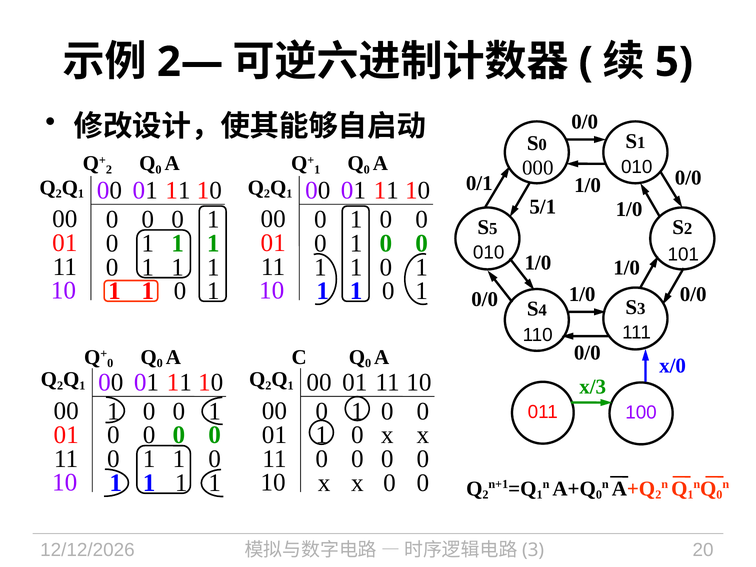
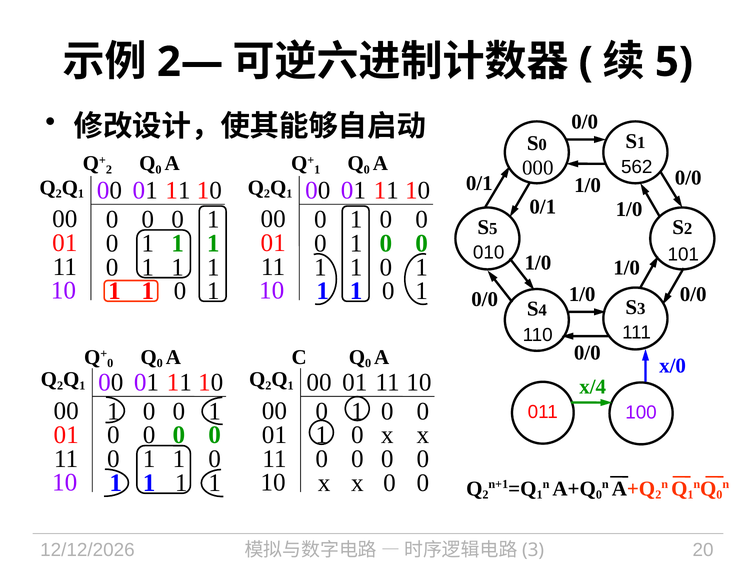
000 010: 010 -> 562 (637, 167)
5/1: 5/1 -> 0/1 (543, 207)
x/3: x/3 -> x/4 (593, 387)
